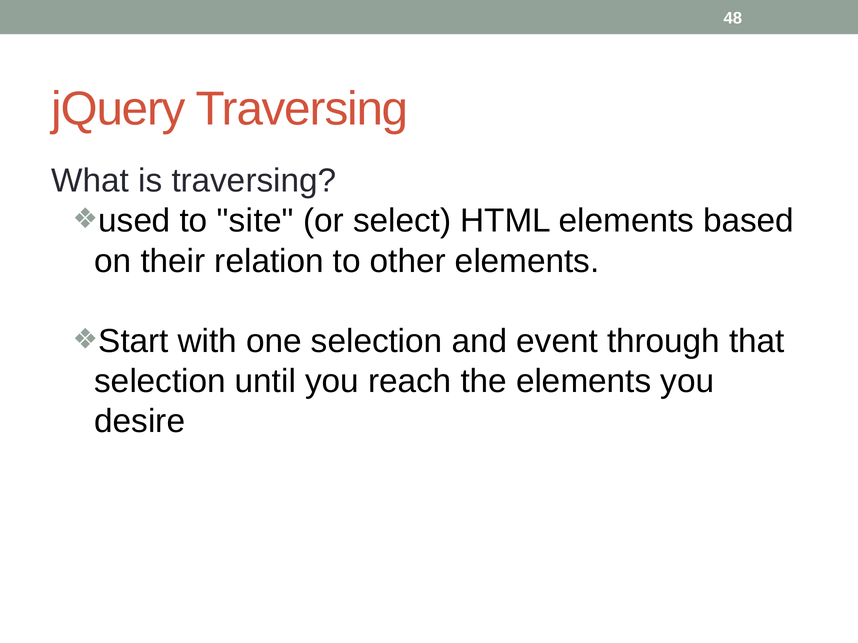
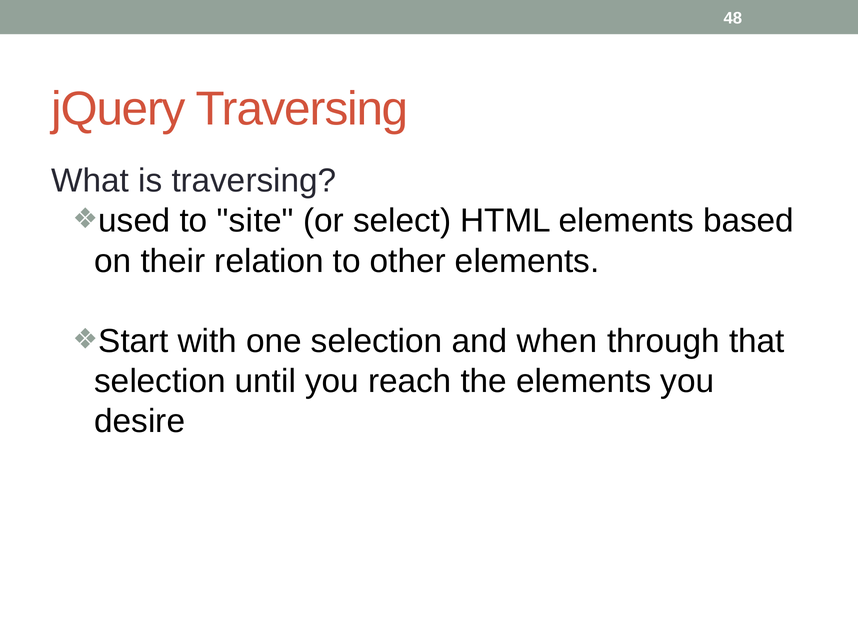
event: event -> when (557, 341)
